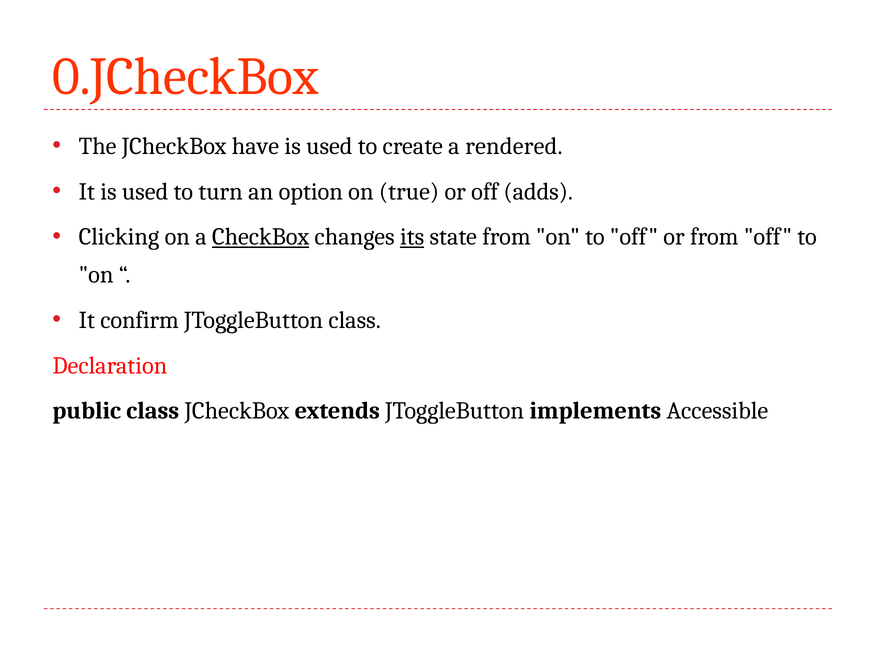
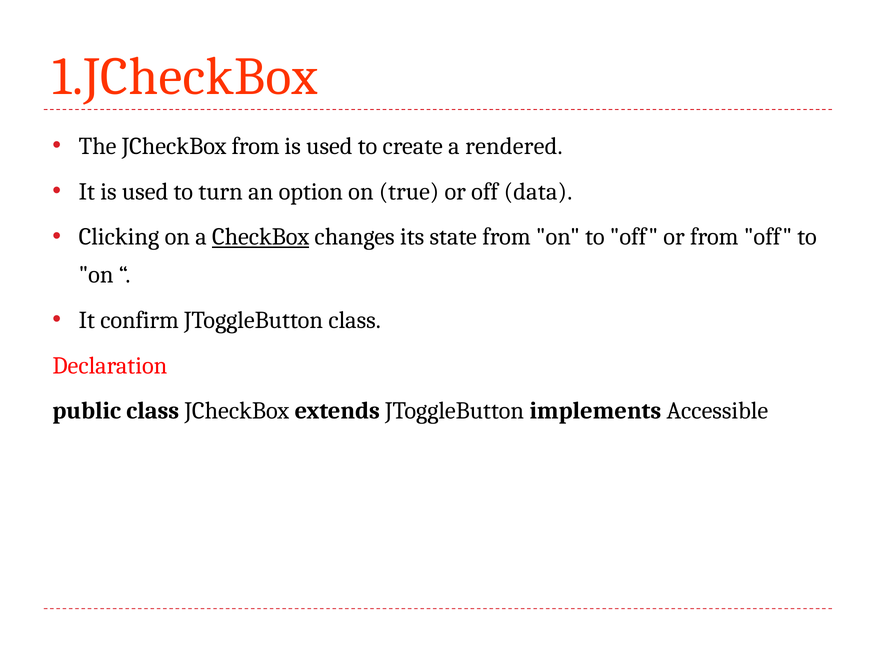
0.JCheckBox: 0.JCheckBox -> 1.JCheckBox (185, 77)
JCheckBox have: have -> from (256, 146)
adds: adds -> data (538, 192)
its underline: present -> none (412, 237)
